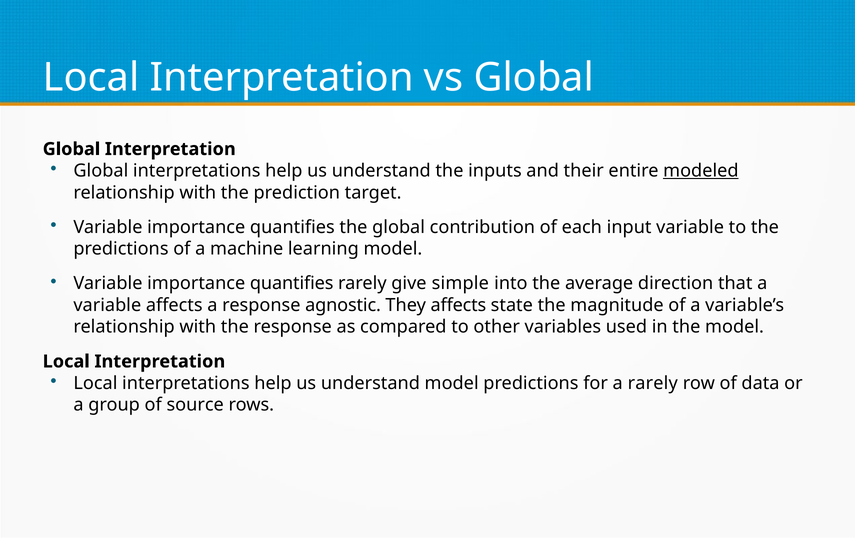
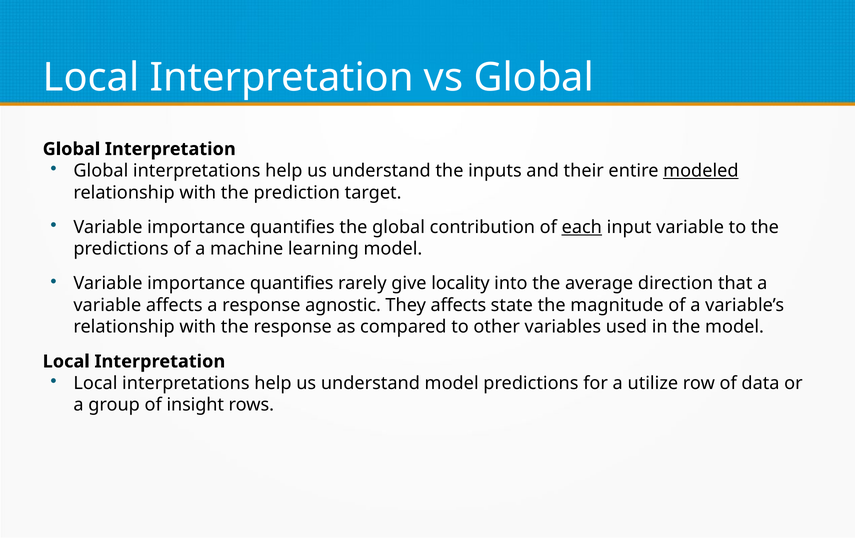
each underline: none -> present (582, 227)
simple: simple -> locality (460, 283)
a rarely: rarely -> utilize (653, 383)
source: source -> insight (195, 405)
